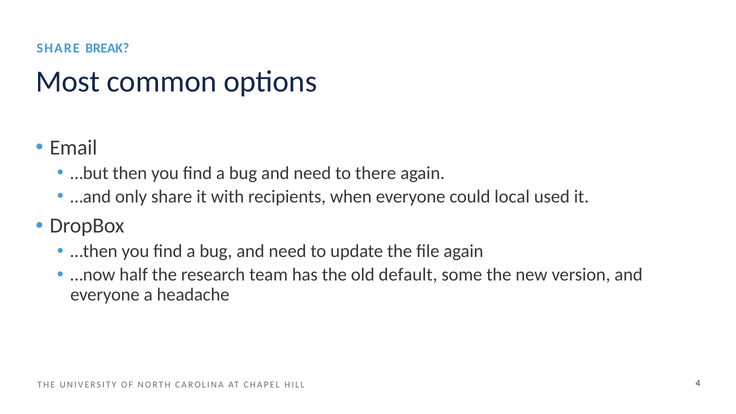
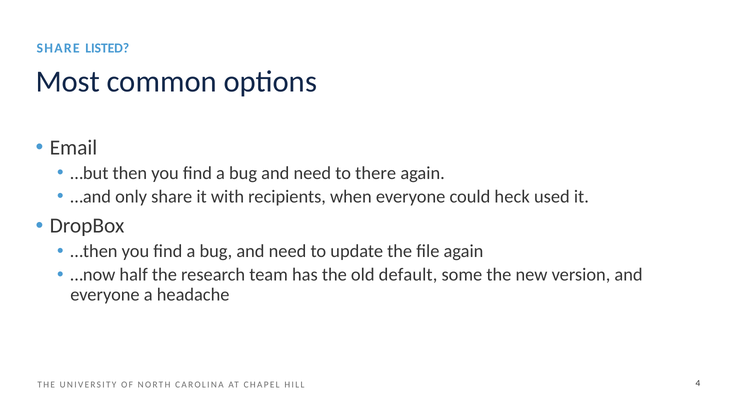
BREAK: BREAK -> LISTED (107, 48)
local: local -> heck (512, 197)
